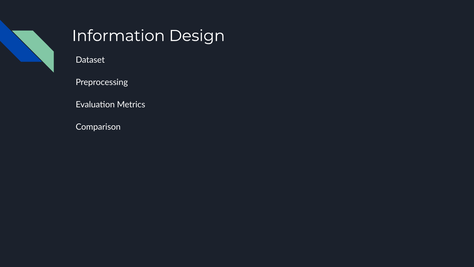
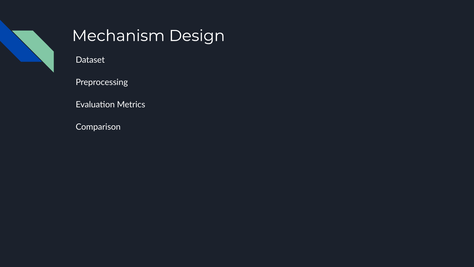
Information: Information -> Mechanism (118, 36)
